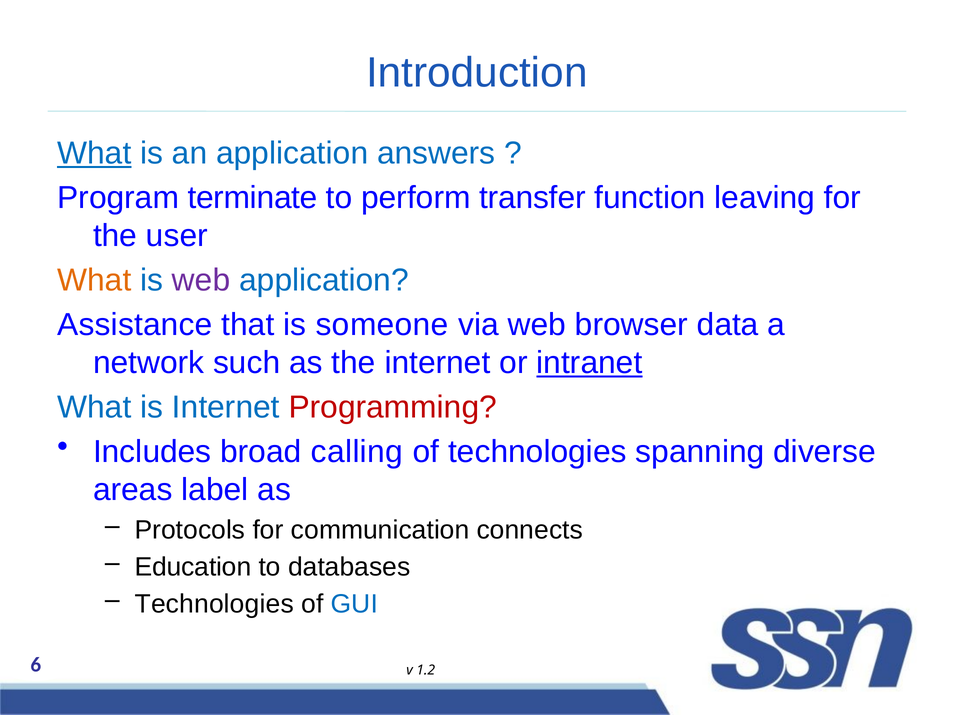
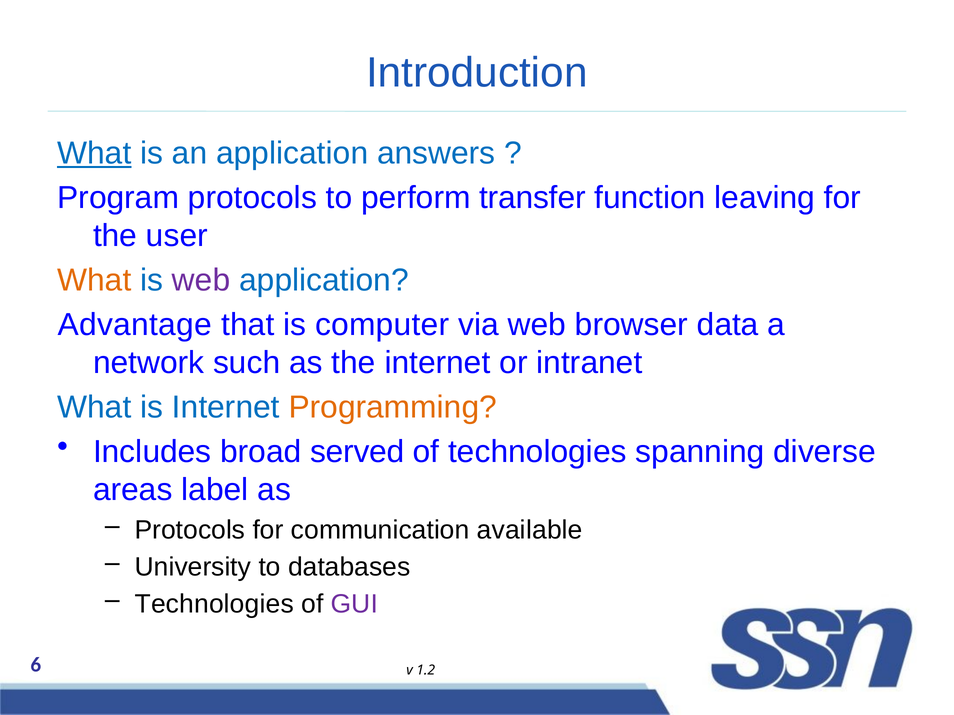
Program terminate: terminate -> protocols (252, 198)
Assistance: Assistance -> Advantage (135, 325)
someone: someone -> computer (382, 325)
intranet underline: present -> none (589, 363)
Programming colour: red -> orange (393, 408)
calling: calling -> served (357, 452)
connects: connects -> available (530, 530)
Education: Education -> University (193, 567)
GUI colour: blue -> purple (354, 604)
